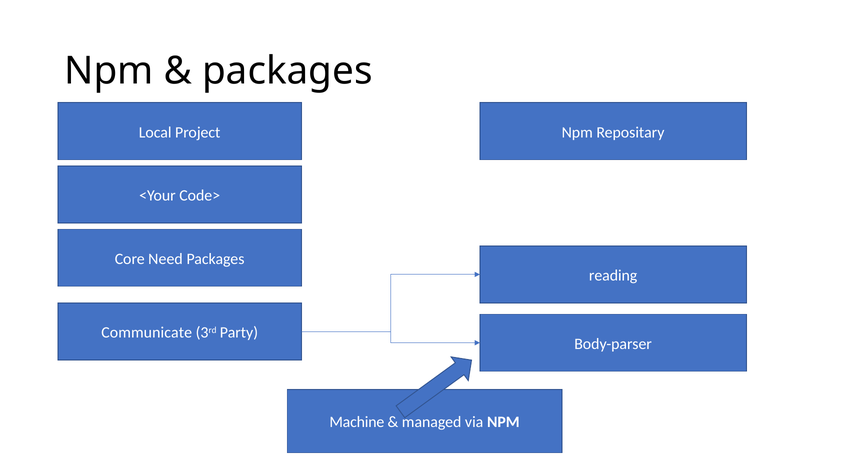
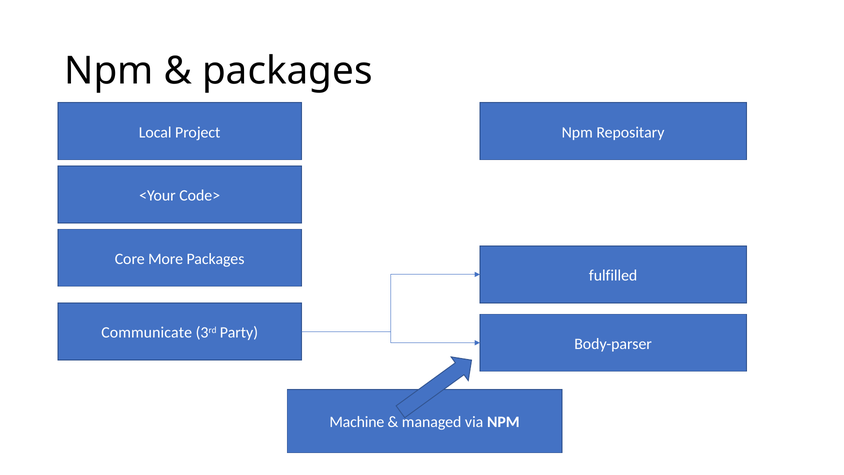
Need: Need -> More (166, 259)
reading: reading -> fulfilled (613, 275)
